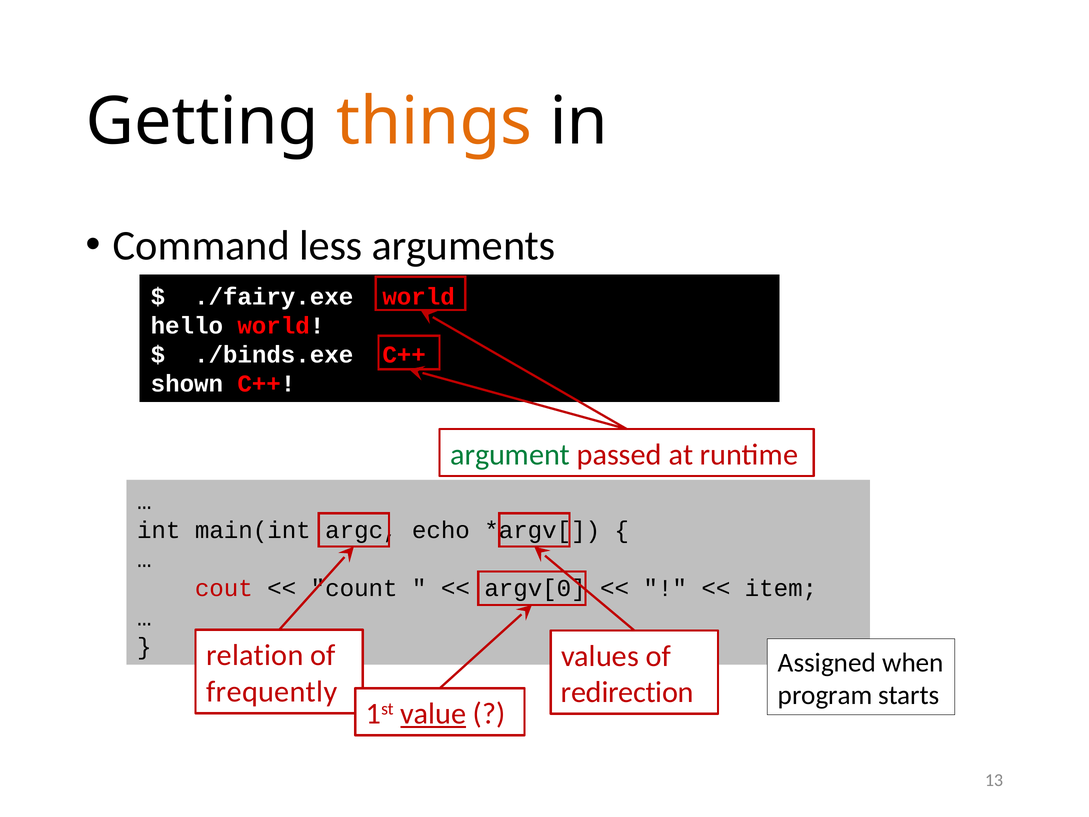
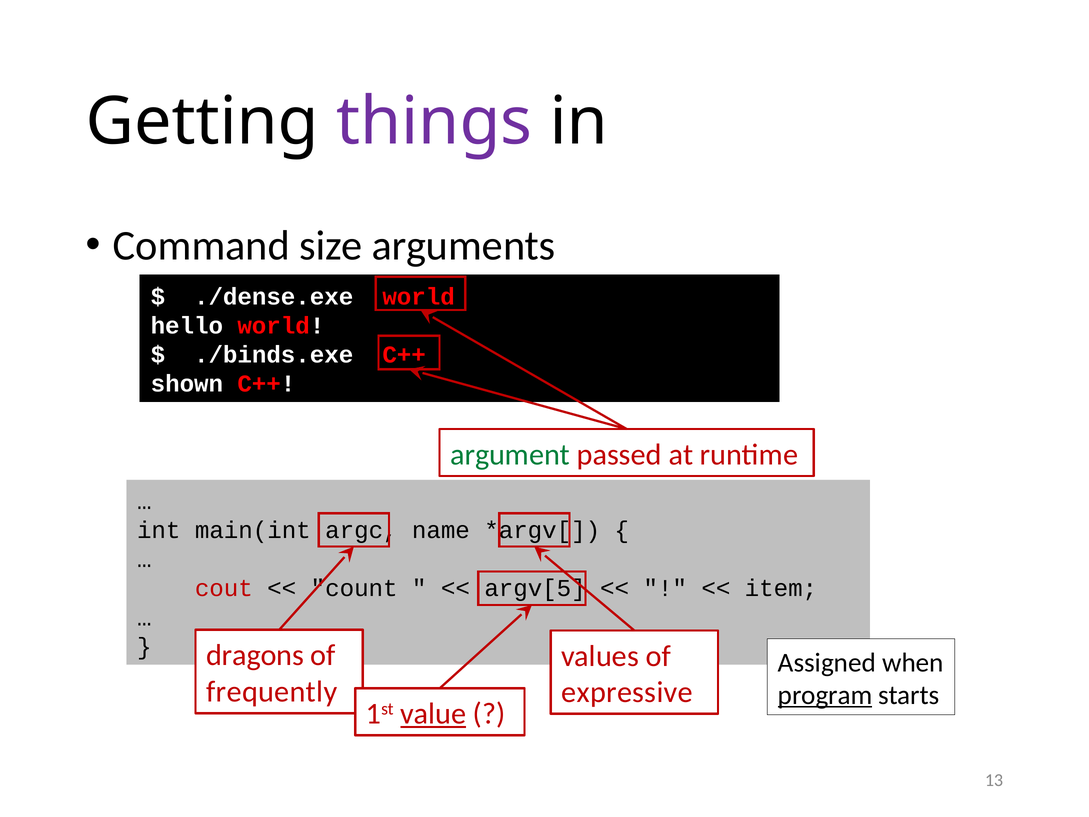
things colour: orange -> purple (434, 122)
less: less -> size (331, 245)
./fairy.exe: ./fairy.exe -> ./dense.exe (274, 296)
echo: echo -> name (441, 530)
argv[0: argv[0 -> argv[5 (535, 588)
relation: relation -> dragons (255, 655)
redirection: redirection -> expressive (627, 692)
program underline: none -> present (825, 695)
